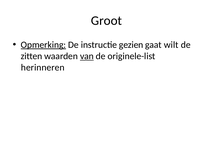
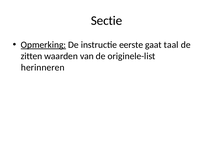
Groot: Groot -> Sectie (107, 21)
gezien: gezien -> eerste (131, 45)
wilt: wilt -> taal (171, 45)
van underline: present -> none (87, 56)
